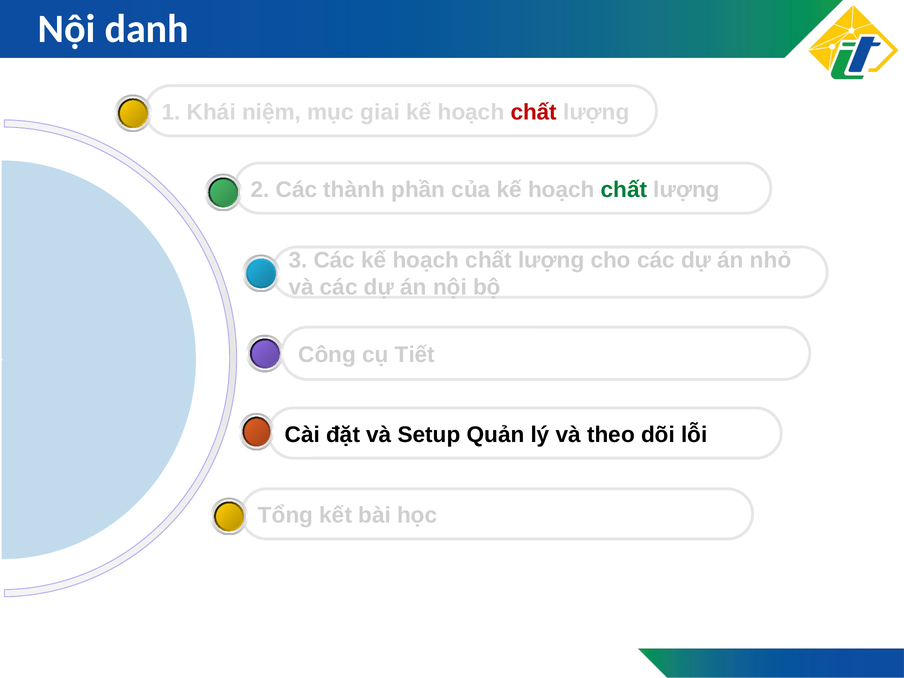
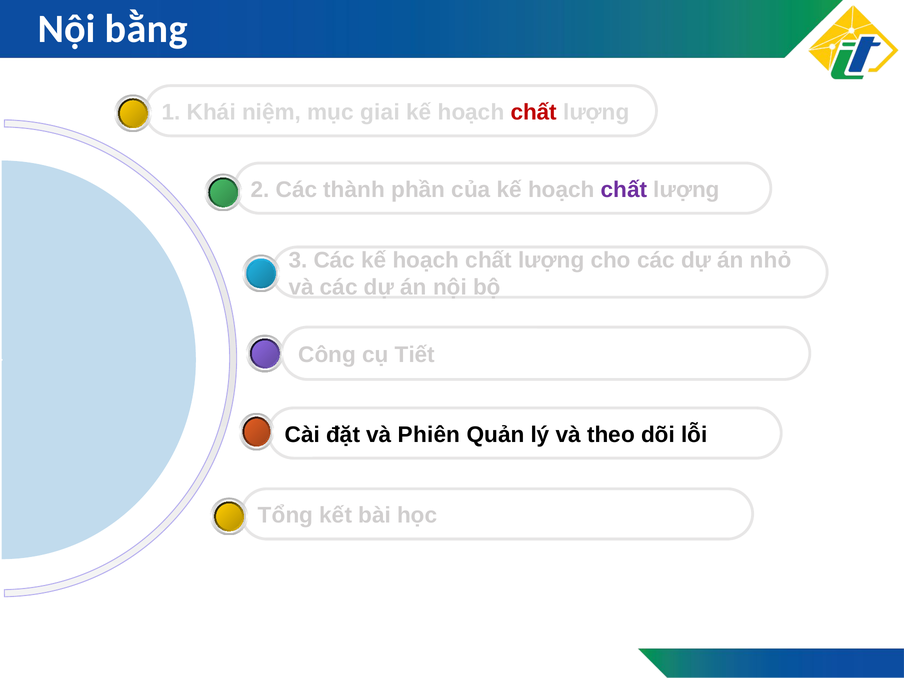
danh: danh -> bằng (146, 29)
chất colour: green -> purple (624, 190)
Setup: Setup -> Phiên (429, 435)
